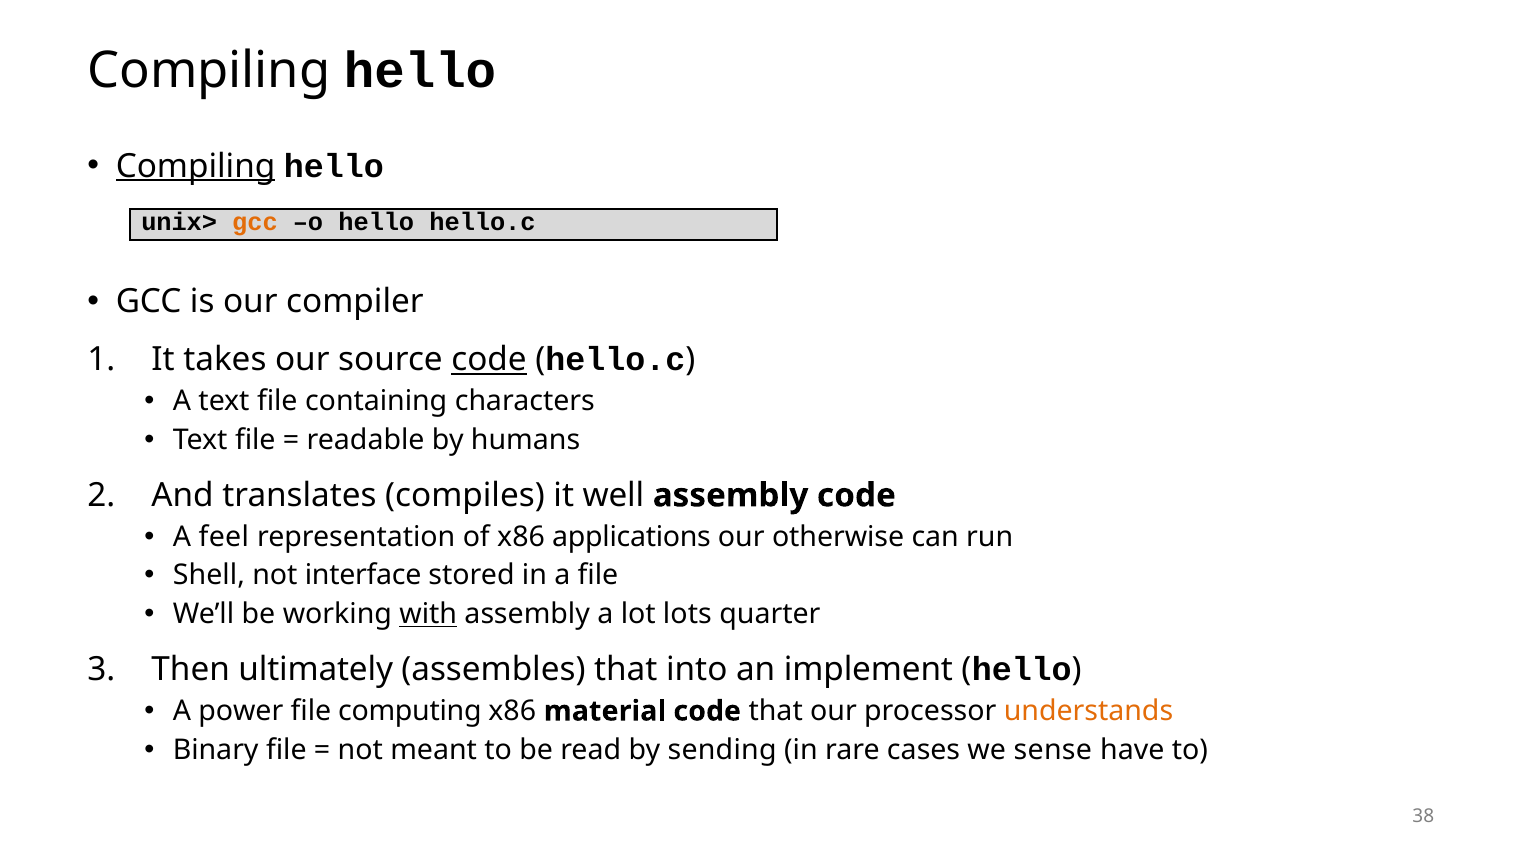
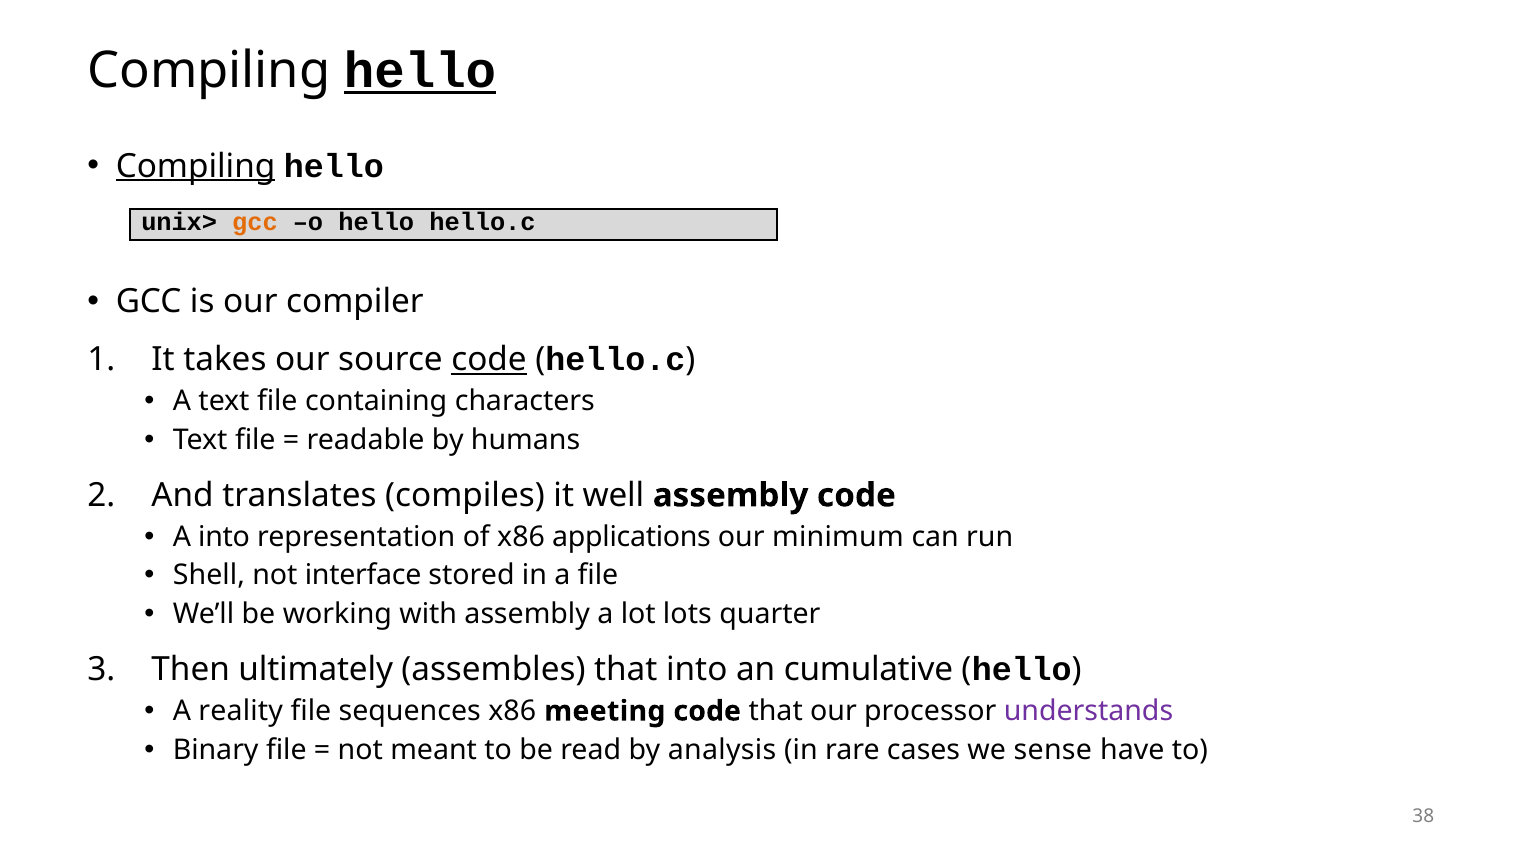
hello underline: none -> present (420, 71)
A feel: feel -> into (224, 537)
otherwise: otherwise -> minimum (838, 537)
with underline: present -> none (428, 614)
implement: implement -> cumulative (869, 670)
power: power -> reality (241, 711)
computing: computing -> sequences (410, 711)
material: material -> meeting (605, 711)
understands colour: orange -> purple (1088, 711)
sending: sending -> analysis (722, 750)
